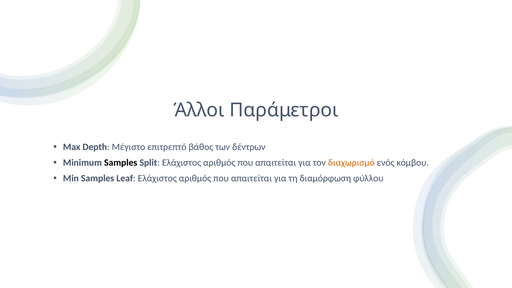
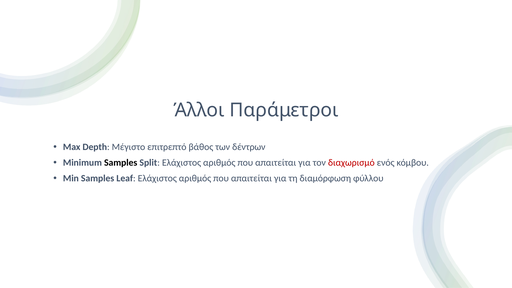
διαχωρισμό colour: orange -> red (351, 163)
